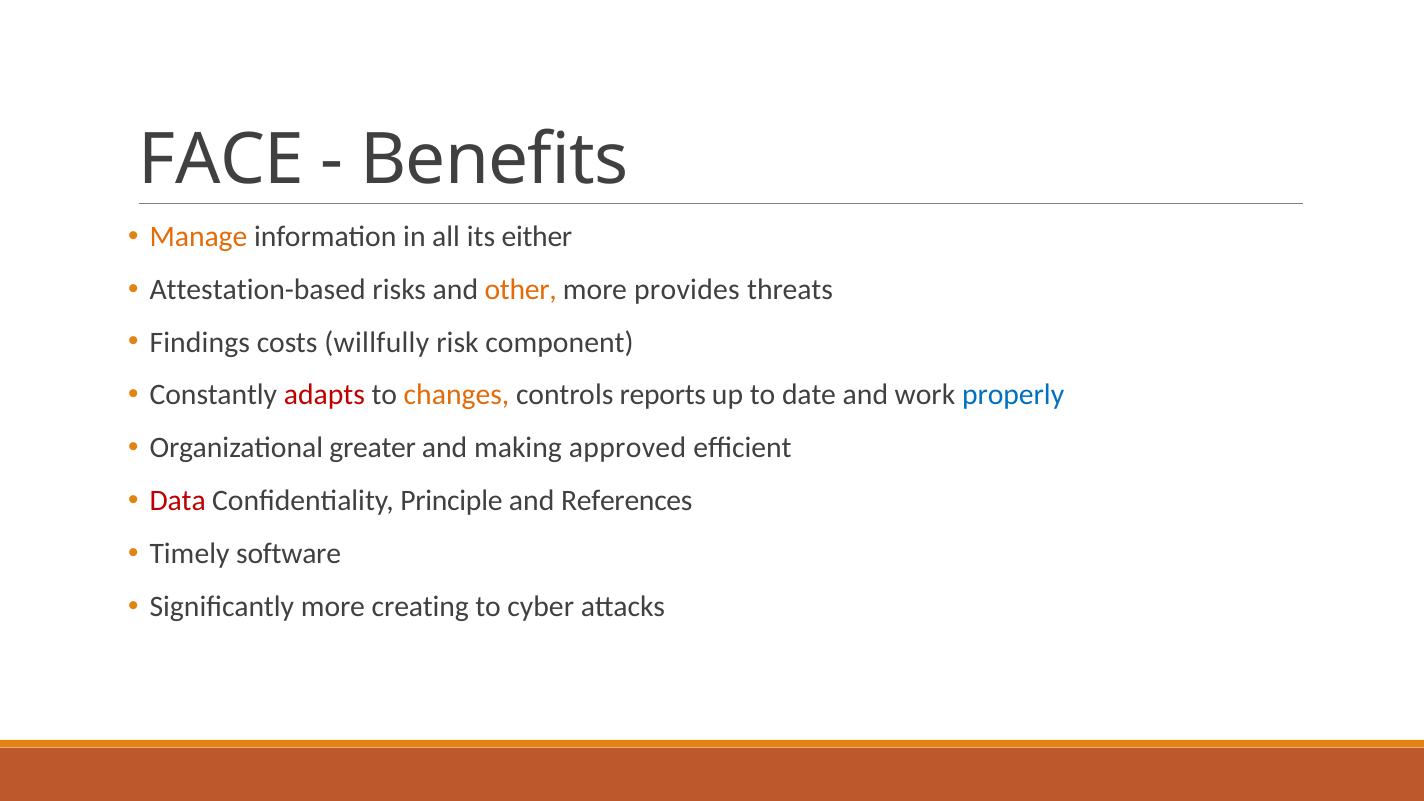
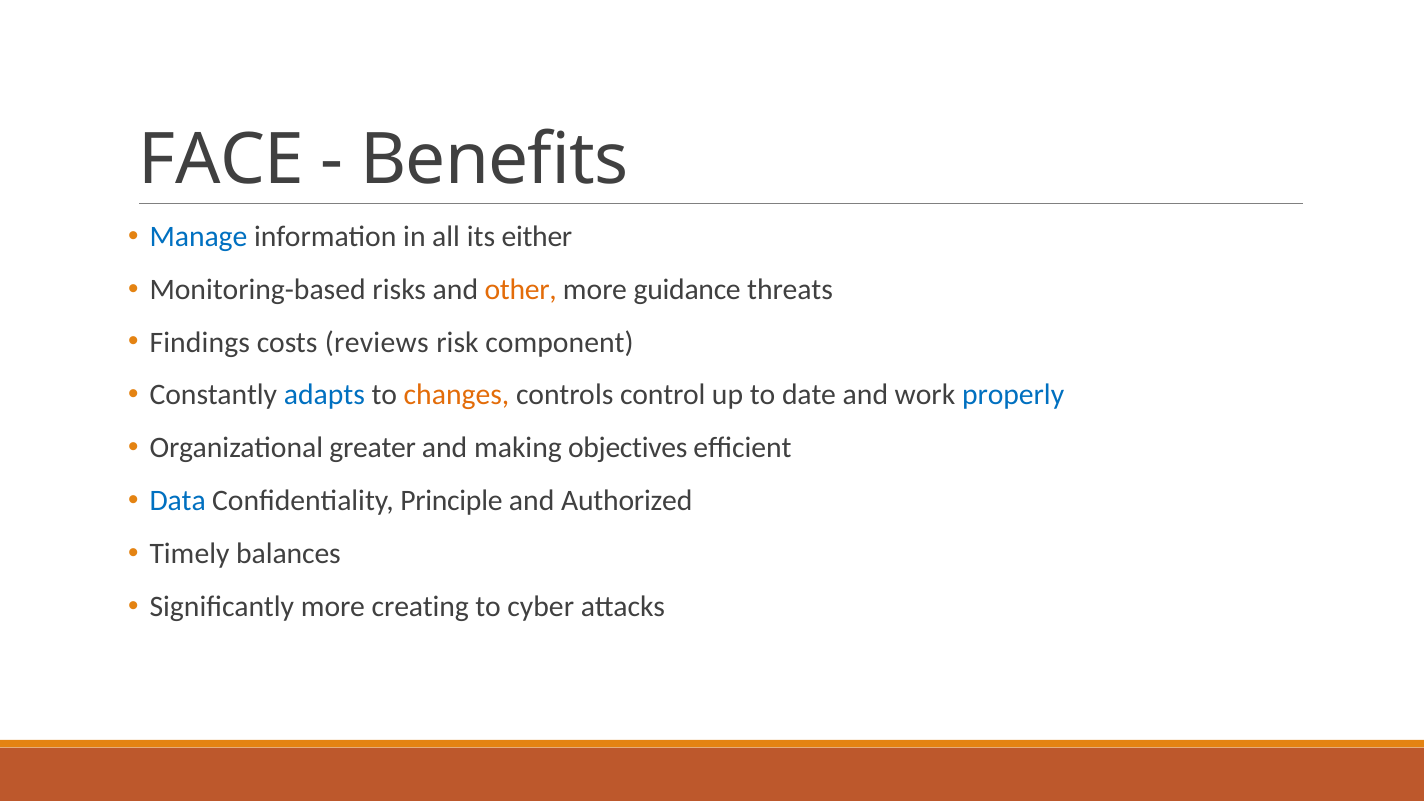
Manage colour: orange -> blue (198, 237)
Attestation-based: Attestation-based -> Monitoring-based (258, 290)
provides: provides -> guidance (687, 290)
willfully: willfully -> reviews (377, 342)
adapts colour: red -> blue (324, 395)
reports: reports -> control (663, 395)
approved: approved -> objectives (628, 448)
Data colour: red -> blue (178, 501)
References: References -> Authorized (627, 501)
software: software -> balances (289, 554)
